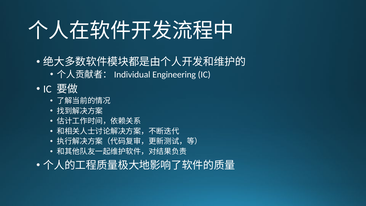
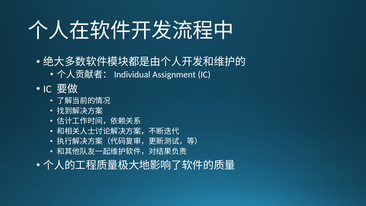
Engineering: Engineering -> Assignment (174, 74)
